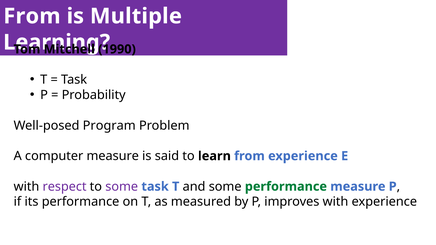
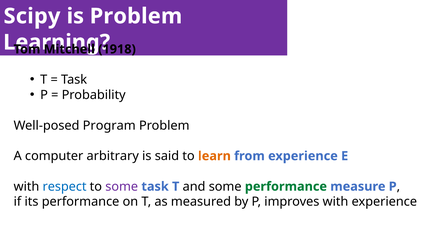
From: From -> Scipy (32, 16)
is Multiple: Multiple -> Problem (136, 16)
1990: 1990 -> 1918 (117, 49)
computer measure: measure -> arbitrary (113, 156)
learn colour: black -> orange (214, 156)
respect colour: purple -> blue (65, 187)
